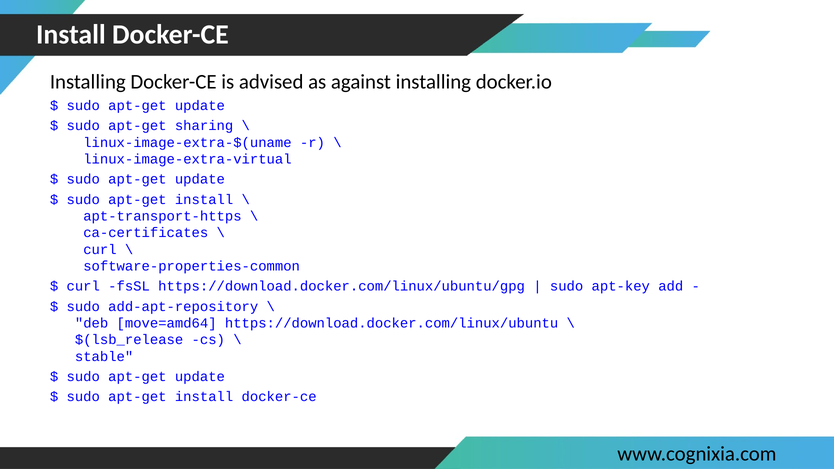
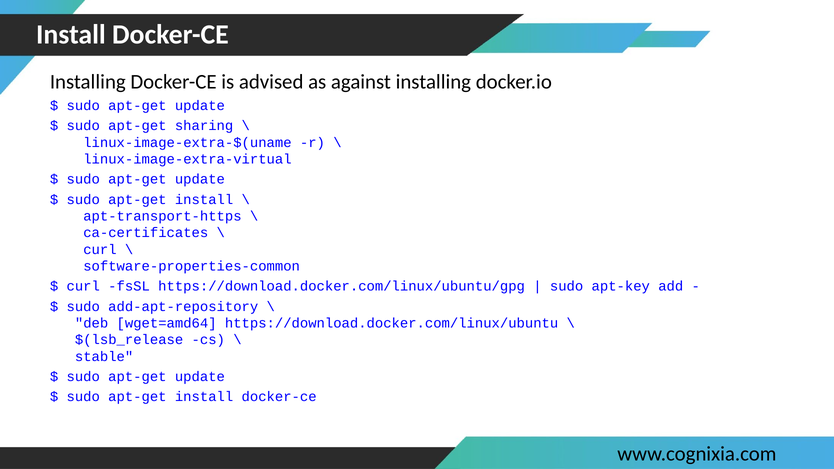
move=amd64: move=amd64 -> wget=amd64 (167, 323)
